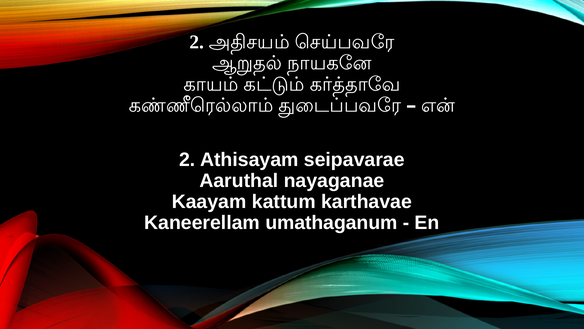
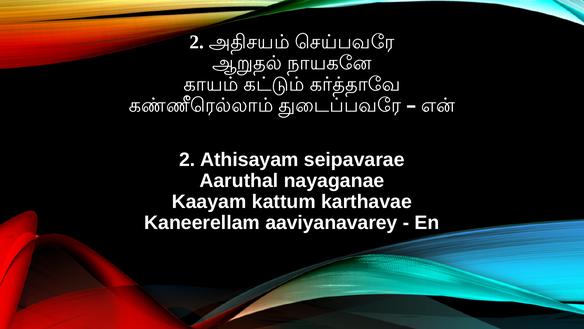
umathaganum: umathaganum -> aaviyanavarey (331, 223)
